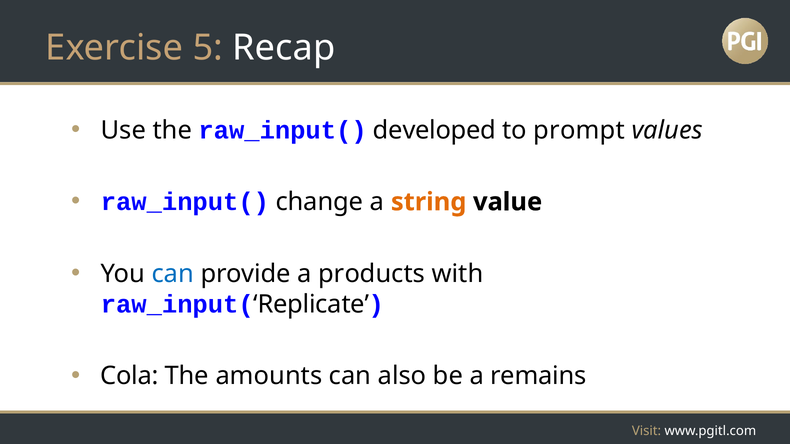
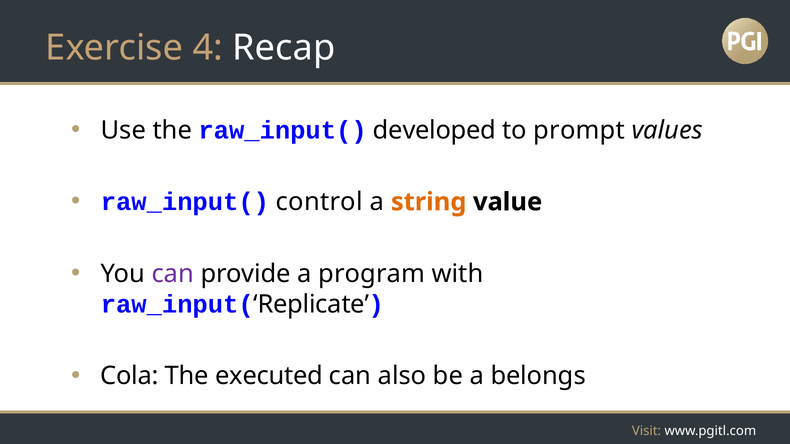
5: 5 -> 4 (208, 48)
change: change -> control (319, 202)
can colour: blue -> purple (173, 274)
products: products -> program (372, 274)
amounts: amounts -> executed (269, 376)
remains: remains -> belongs (538, 376)
